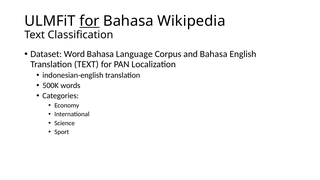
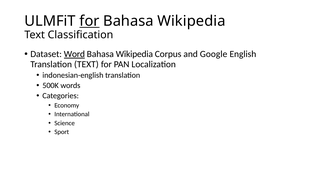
Word underline: none -> present (74, 54)
Language: Language -> Wikipedia (134, 54)
and Bahasa: Bahasa -> Google (214, 54)
